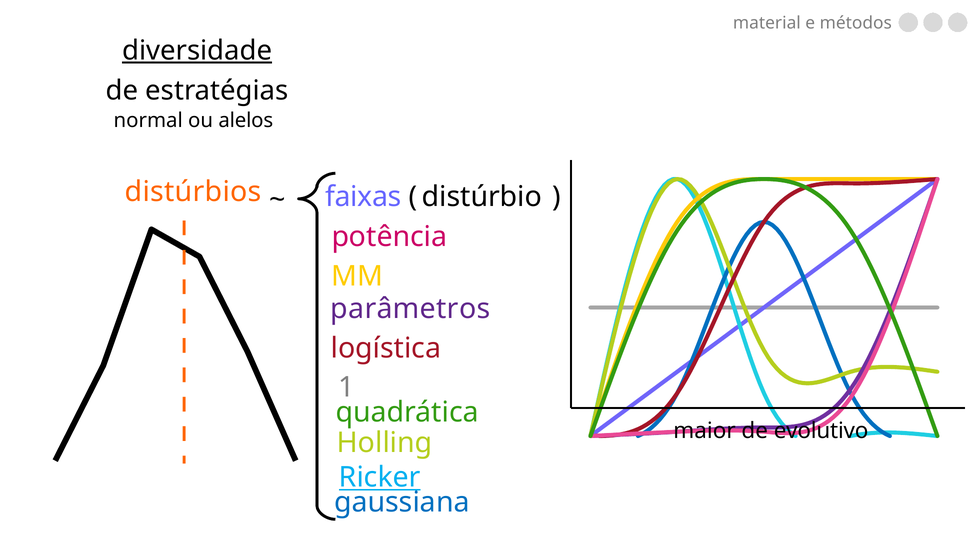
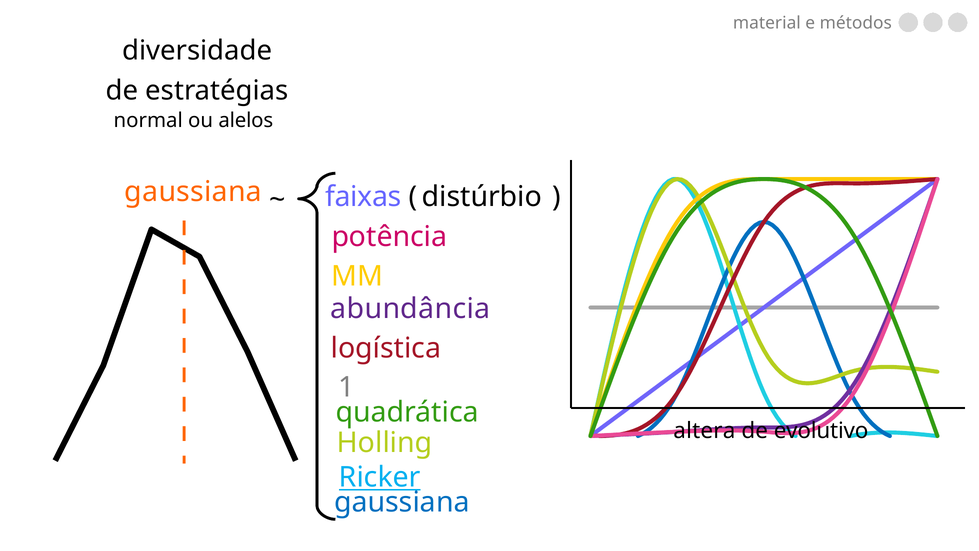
diversidade underline: present -> none (197, 51)
distúrbios: distúrbios -> gaussiana (193, 192)
parâmetros: parâmetros -> abundância (410, 309)
maior: maior -> altera (704, 431)
